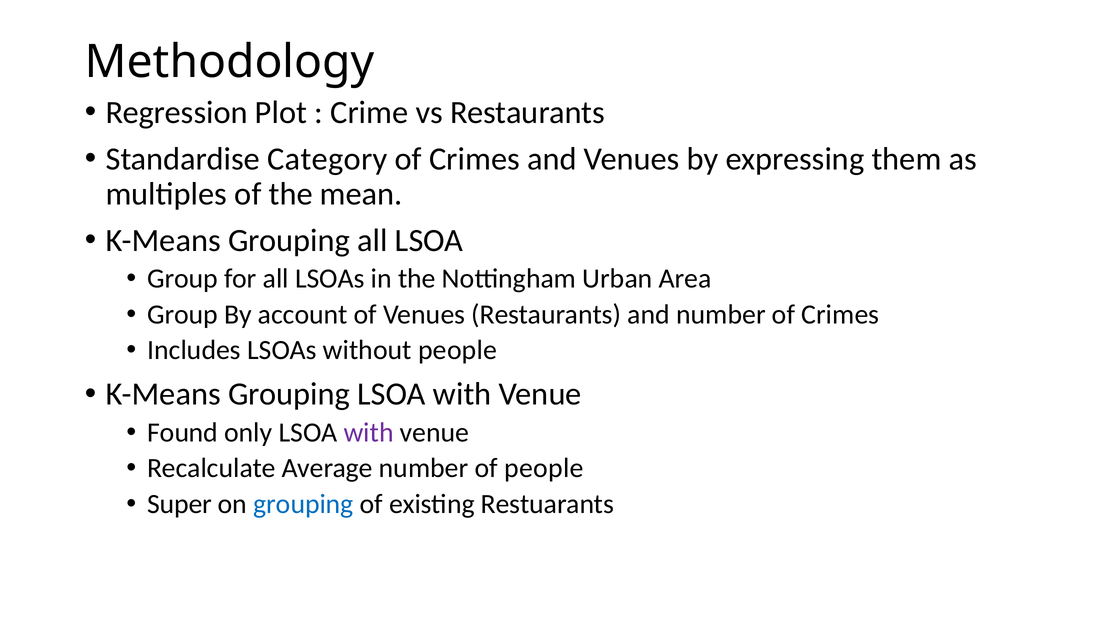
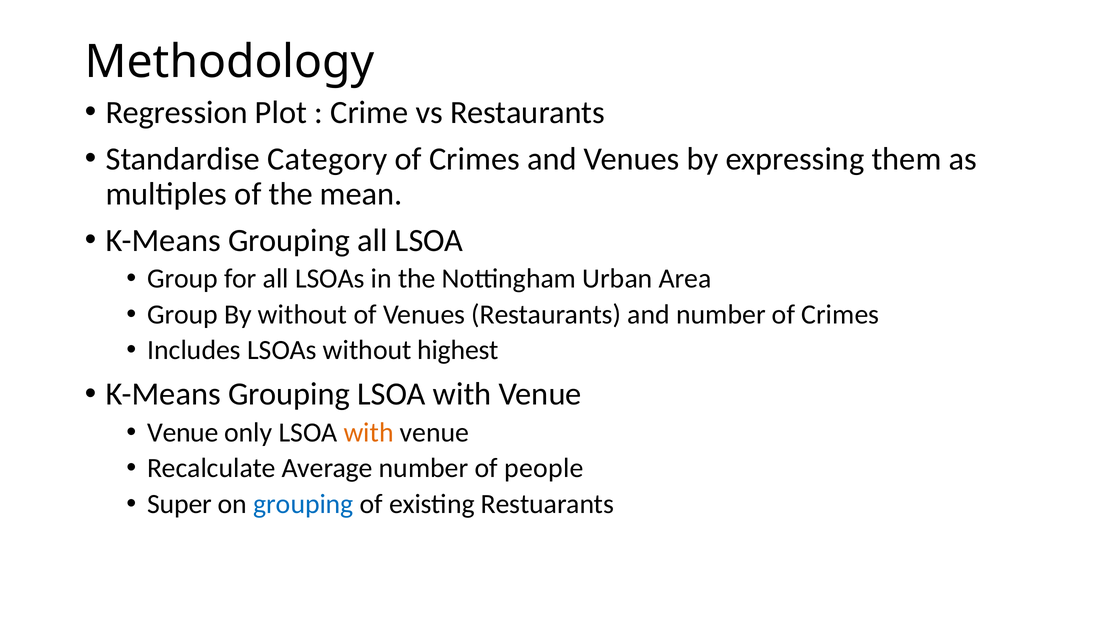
By account: account -> without (303, 315)
without people: people -> highest (458, 351)
Found: Found -> Venue (183, 433)
with colour: purple -> orange (369, 433)
